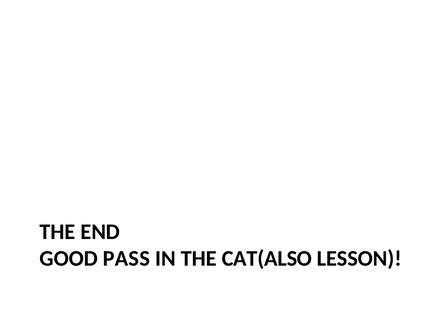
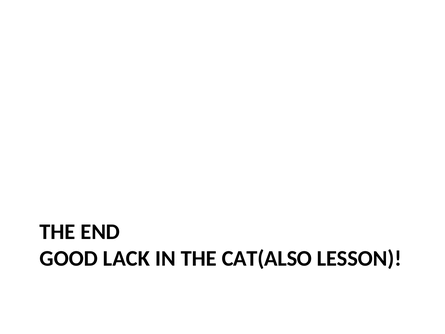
PASS: PASS -> LACK (126, 258)
